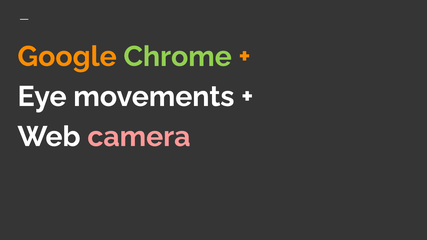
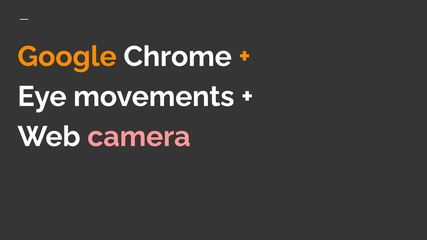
Chrome colour: light green -> white (178, 57)
